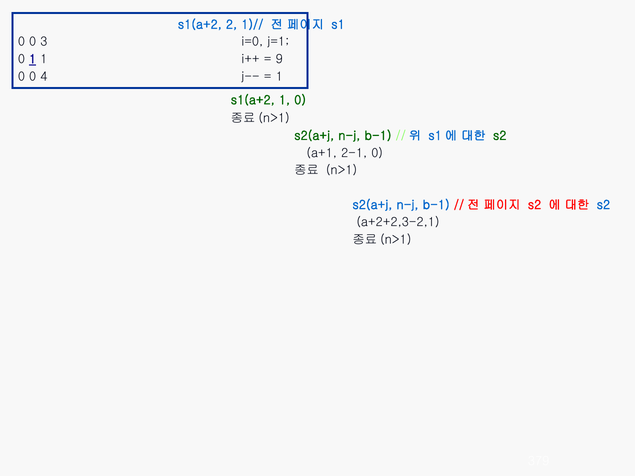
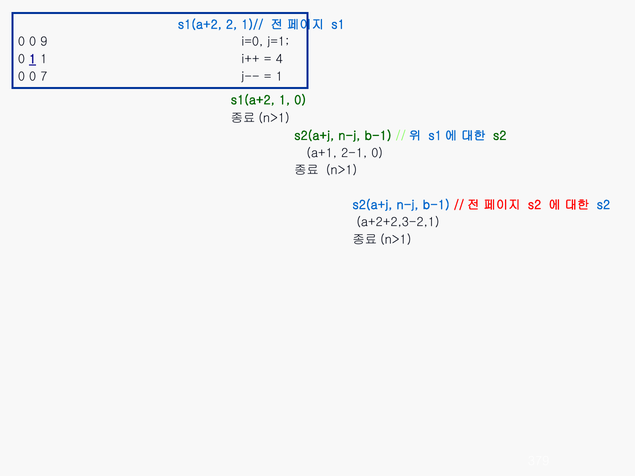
3: 3 -> 9 (44, 42)
9: 9 -> 4 (279, 59)
4: 4 -> 7 (44, 76)
